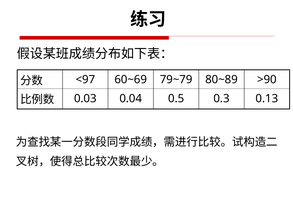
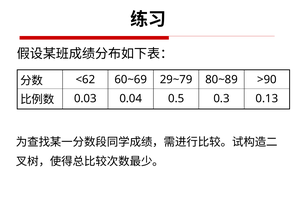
<97: <97 -> <62 (85, 80)
79~79: 79~79 -> 29~79 (176, 80)
